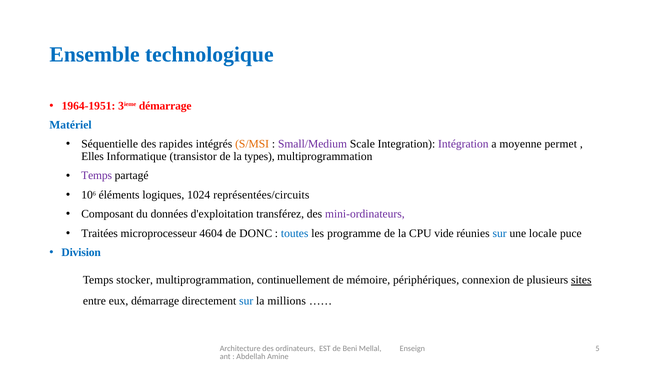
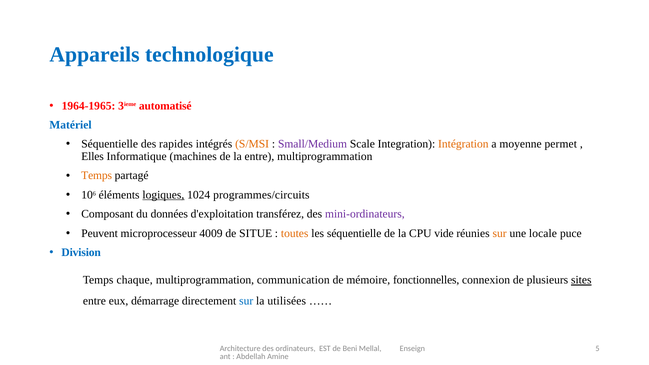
Ensemble: Ensemble -> Appareils (95, 55)
1964-1951: 1964-1951 -> 1964-1965 (88, 106)
3ieme démarrage: démarrage -> automatisé (165, 106)
Intégration colour: purple -> orange (463, 144)
transistor: transistor -> machines (193, 157)
la types: types -> entre (259, 157)
Temps colour: purple -> orange (97, 176)
logiques underline: none -> present (163, 195)
représentées/circuits: représentées/circuits -> programmes/circuits (261, 195)
Traitées: Traitées -> Peuvent (100, 233)
4604: 4604 -> 4009 (211, 233)
DONC: DONC -> SITUE (256, 233)
toutes colour: blue -> orange (295, 233)
les programme: programme -> séquentielle (354, 233)
sur colour: blue -> orange (500, 233)
stocker: stocker -> chaque (135, 280)
continuellement: continuellement -> communication (293, 280)
périphériques: périphériques -> fonctionnelles (426, 280)
millions: millions -> utilisées (287, 301)
